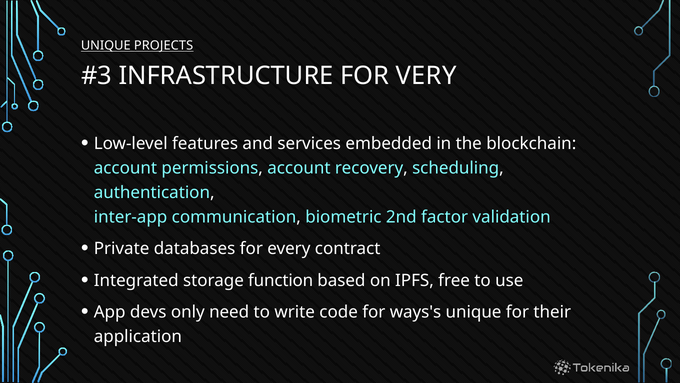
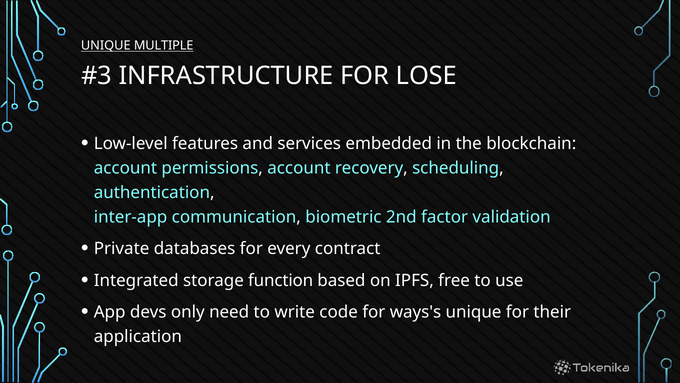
PROJECTS: PROJECTS -> MULTIPLE (164, 46)
VERY: VERY -> LOSE (426, 76)
